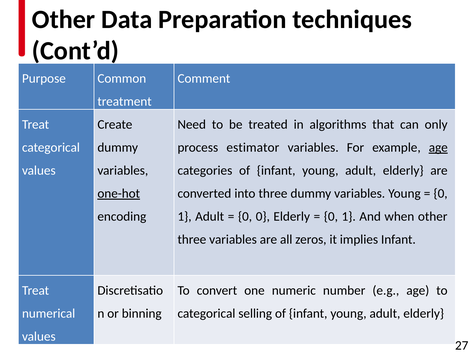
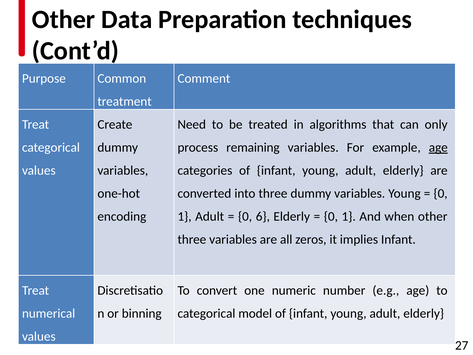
estimator: estimator -> remaining (253, 147)
one-hot underline: present -> none (119, 193)
0 0: 0 -> 6 (263, 216)
selling: selling -> model (255, 313)
